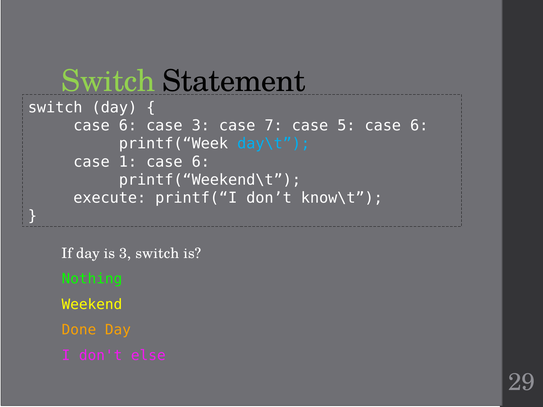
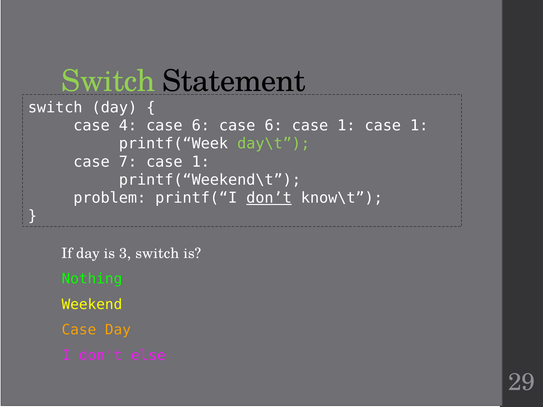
6: 6 -> 4 (128, 126)
3: 3 -> 6 (201, 126)
7: 7 -> 6 (274, 126)
5: 5 -> 1 (346, 126)
6: 6 -> 1 (419, 126)
day\t colour: light blue -> light green (274, 144)
1: 1 -> 7 (128, 162)
6: 6 -> 1 (201, 162)
execute: execute -> problem (110, 198)
don’t underline: none -> present (269, 198)
Done: Done -> Case (79, 330)
